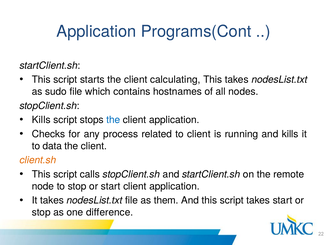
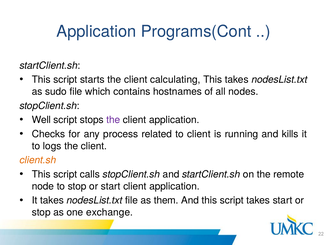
Kills: Kills -> Well (41, 120)
the colour: blue -> purple (113, 120)
data: data -> logs (52, 146)
difference: difference -> exchange (110, 213)
